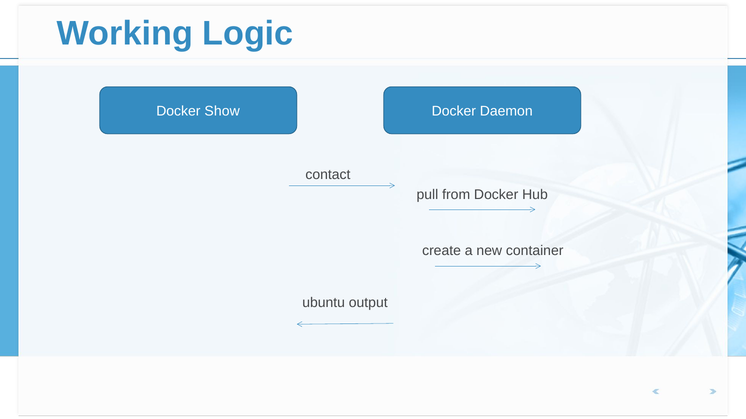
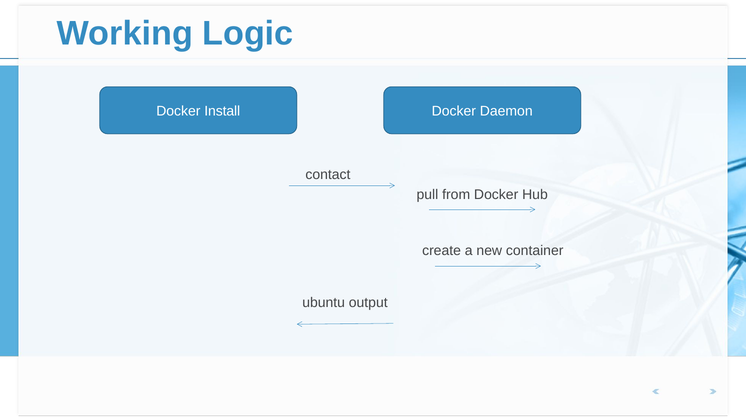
Show: Show -> Install (222, 111)
